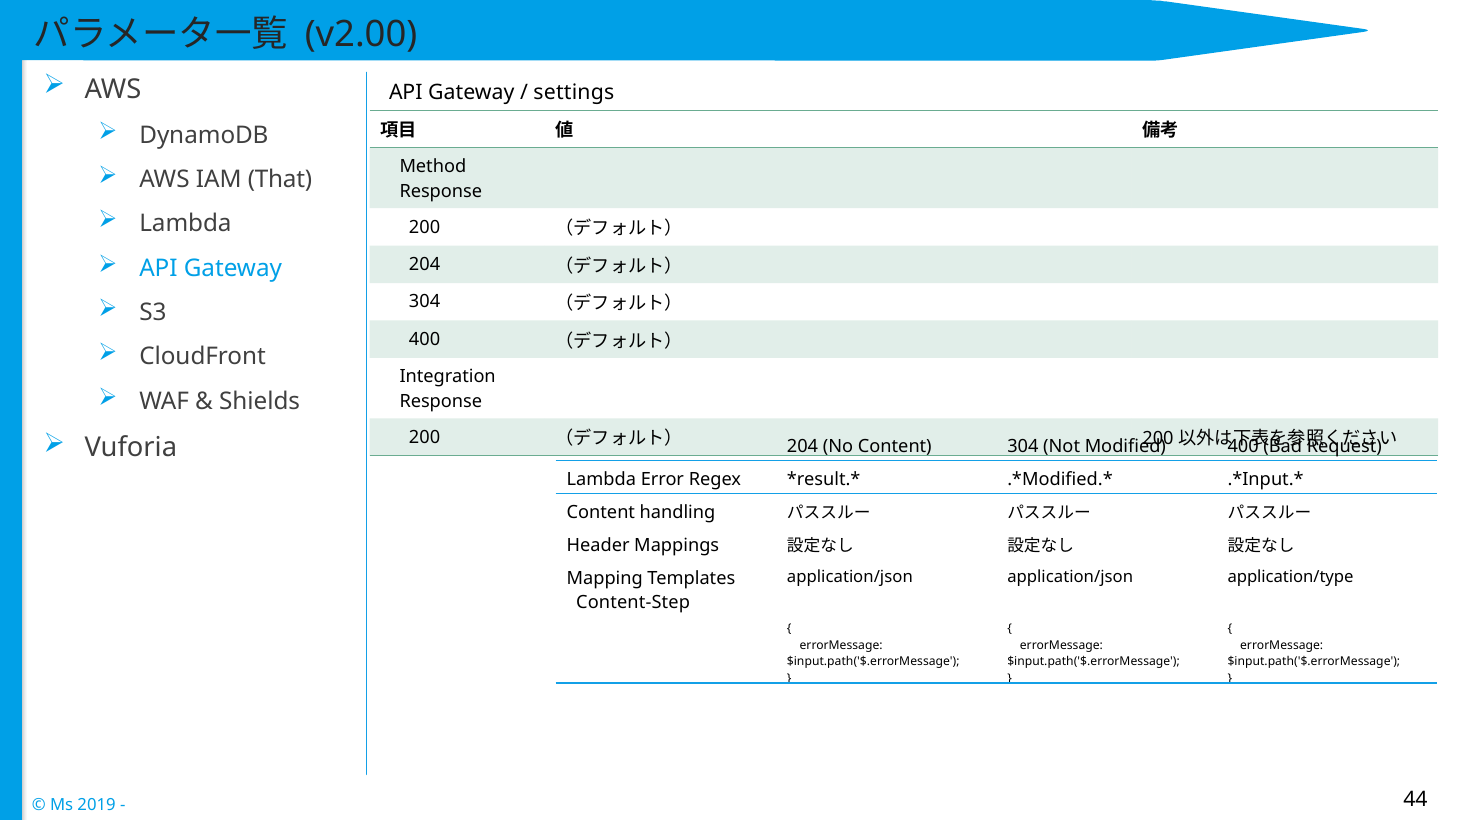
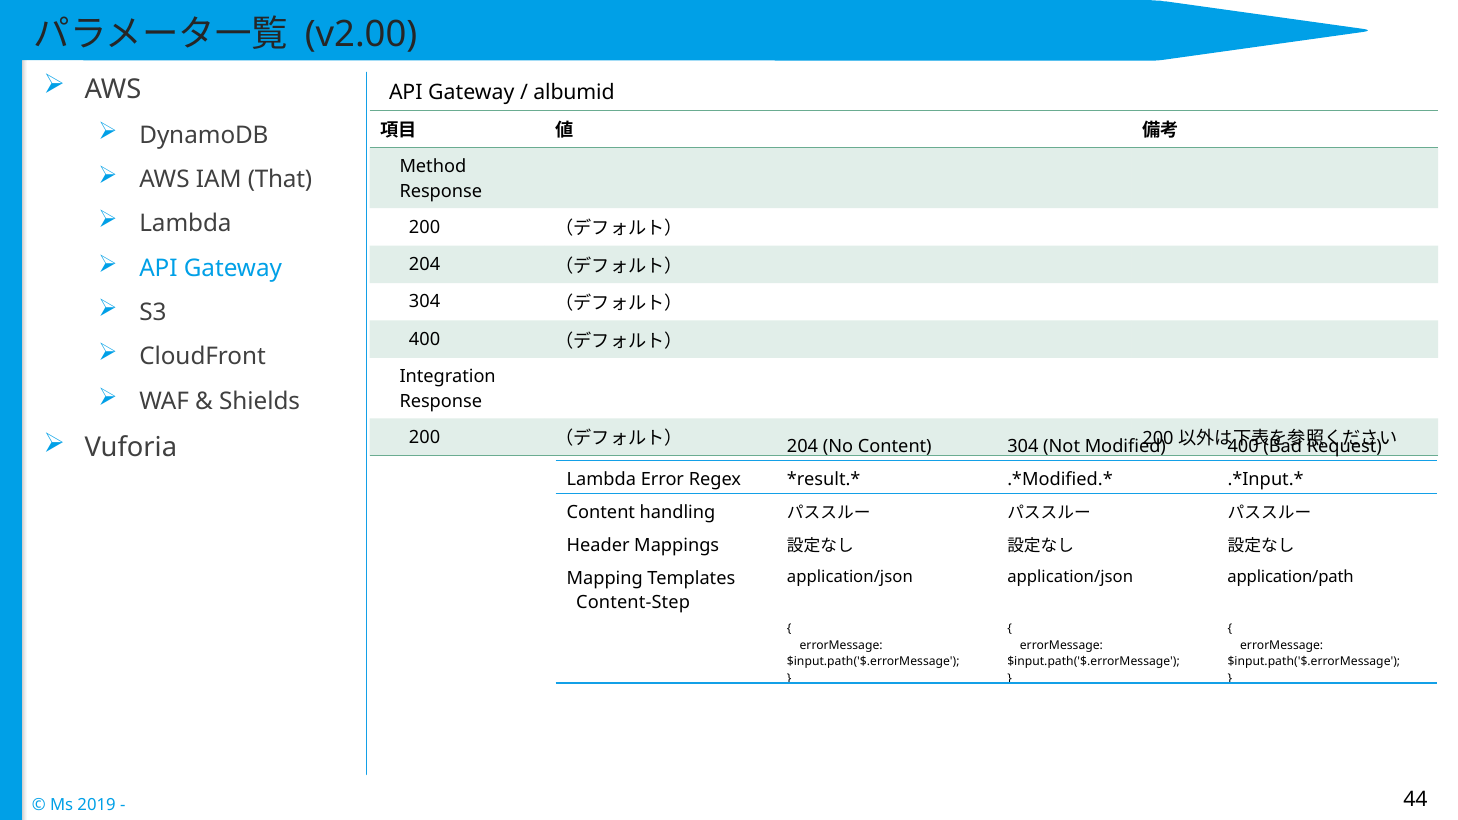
settings: settings -> albumid (574, 92)
application/type: application/type -> application/path (1291, 577)
